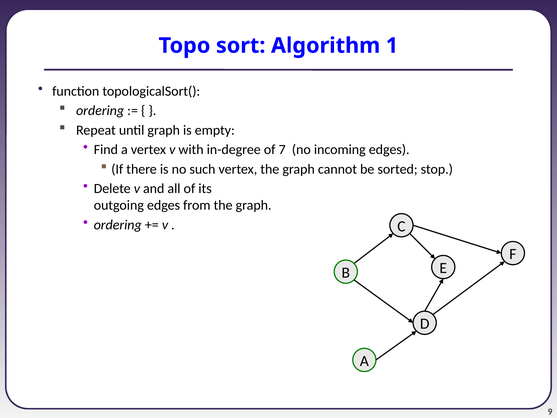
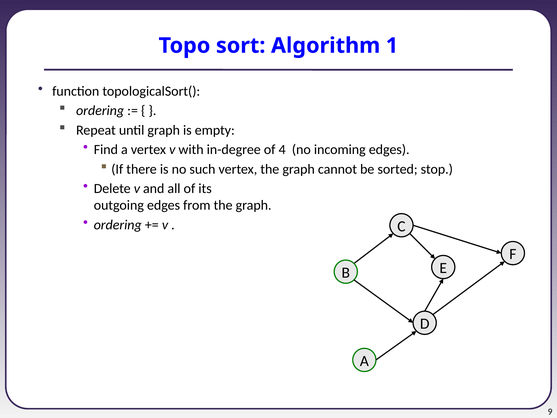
7: 7 -> 4 (282, 150)
